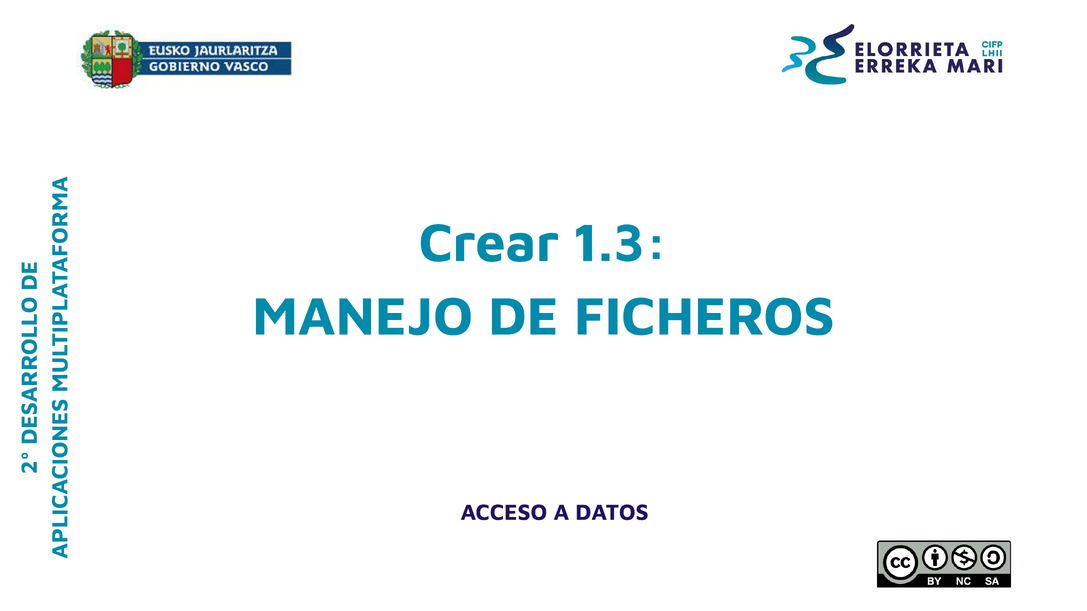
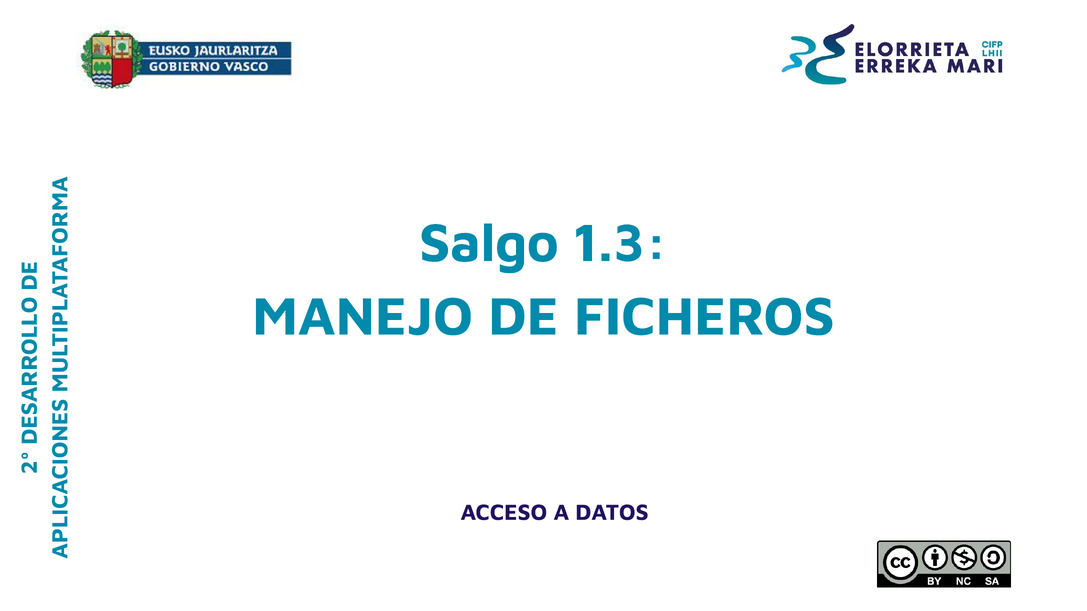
Crear: Crear -> Salgo (489, 243)
